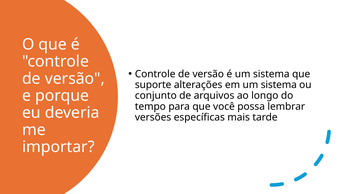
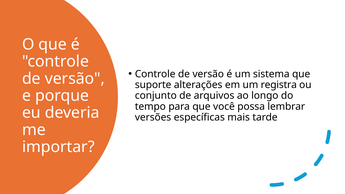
em um sistema: sistema -> registra (279, 85)
